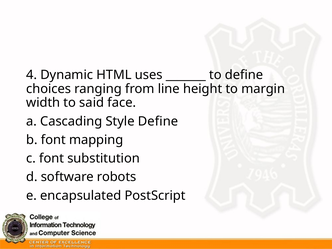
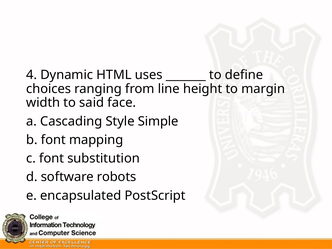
Style Define: Define -> Simple (158, 121)
